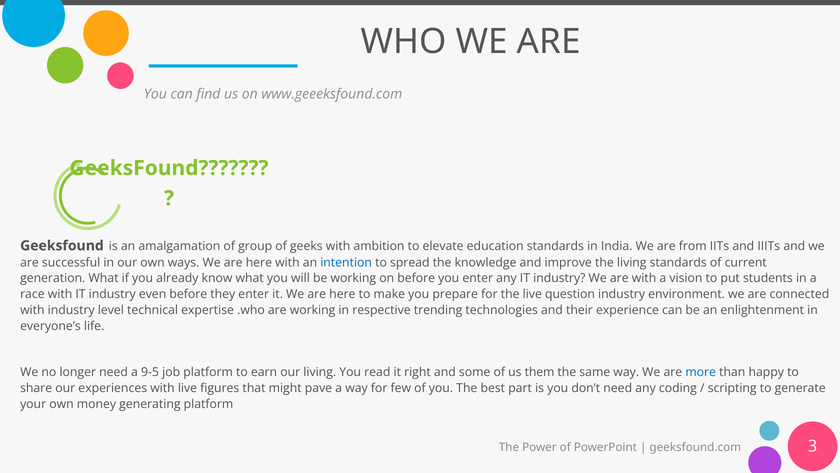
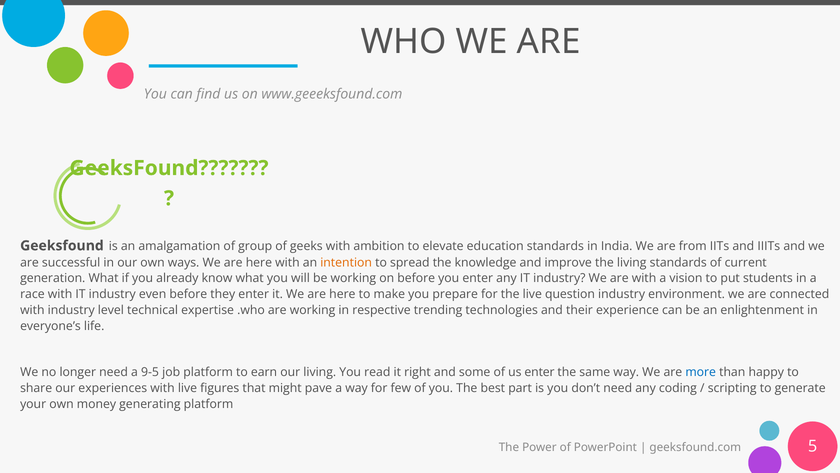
intention colour: blue -> orange (346, 262)
us them: them -> enter (540, 372)
3: 3 -> 5 (813, 446)
